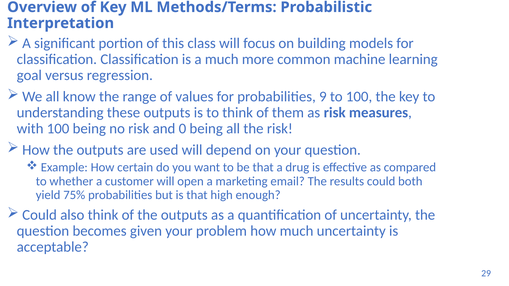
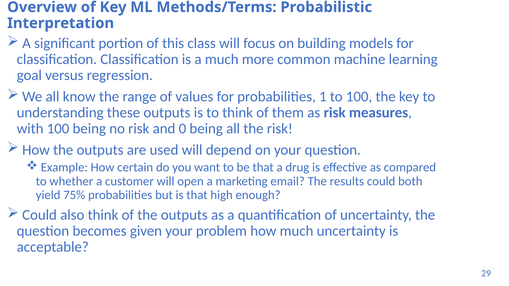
9: 9 -> 1 (323, 97)
